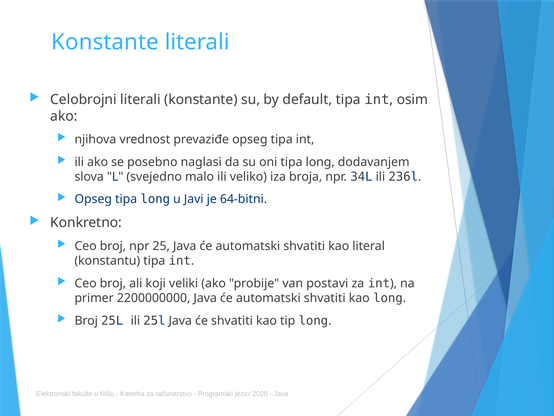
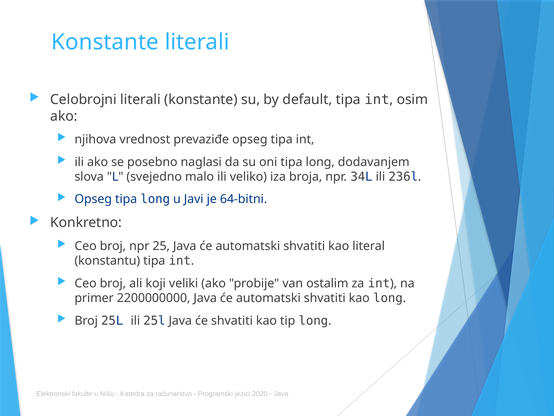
postavi: postavi -> ostalim (327, 283)
